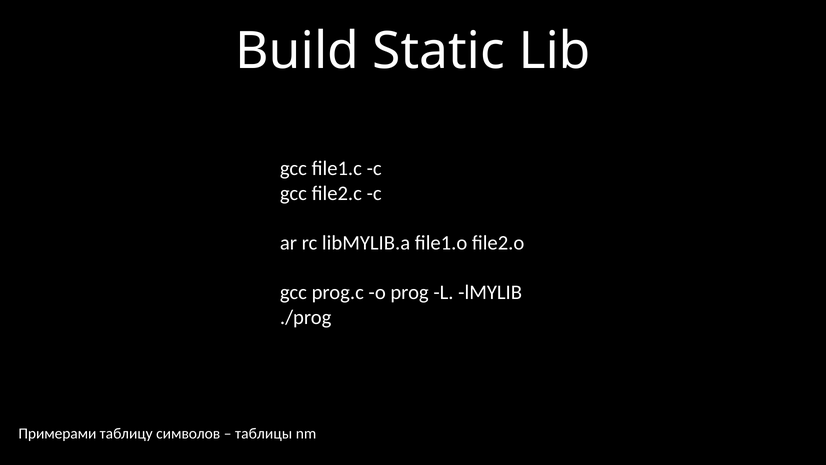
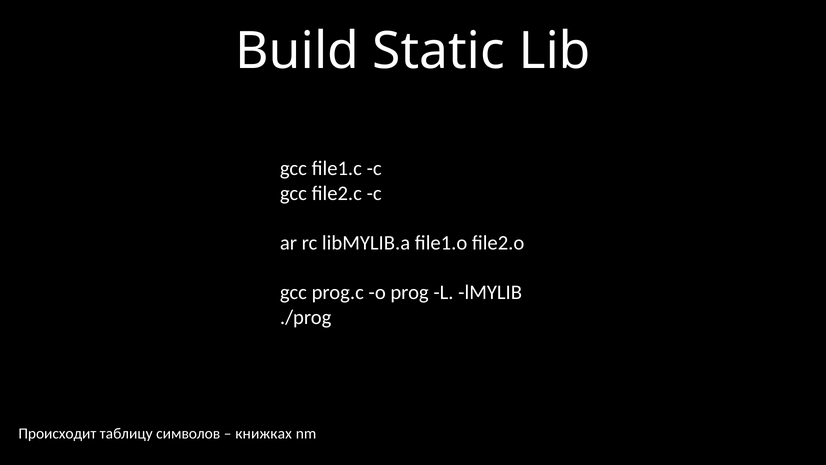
Примерами: Примерами -> Происходит (57, 433)
таблицы: таблицы -> книжках (264, 433)
